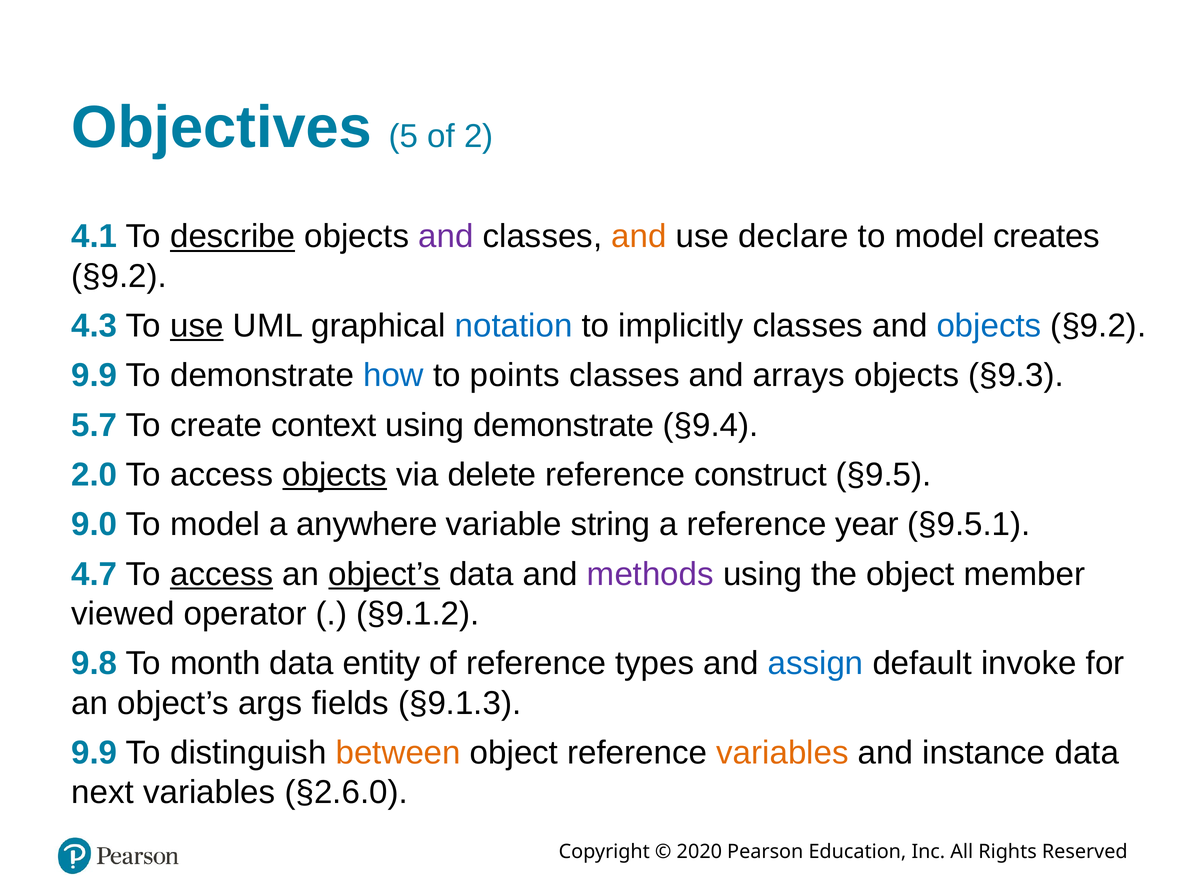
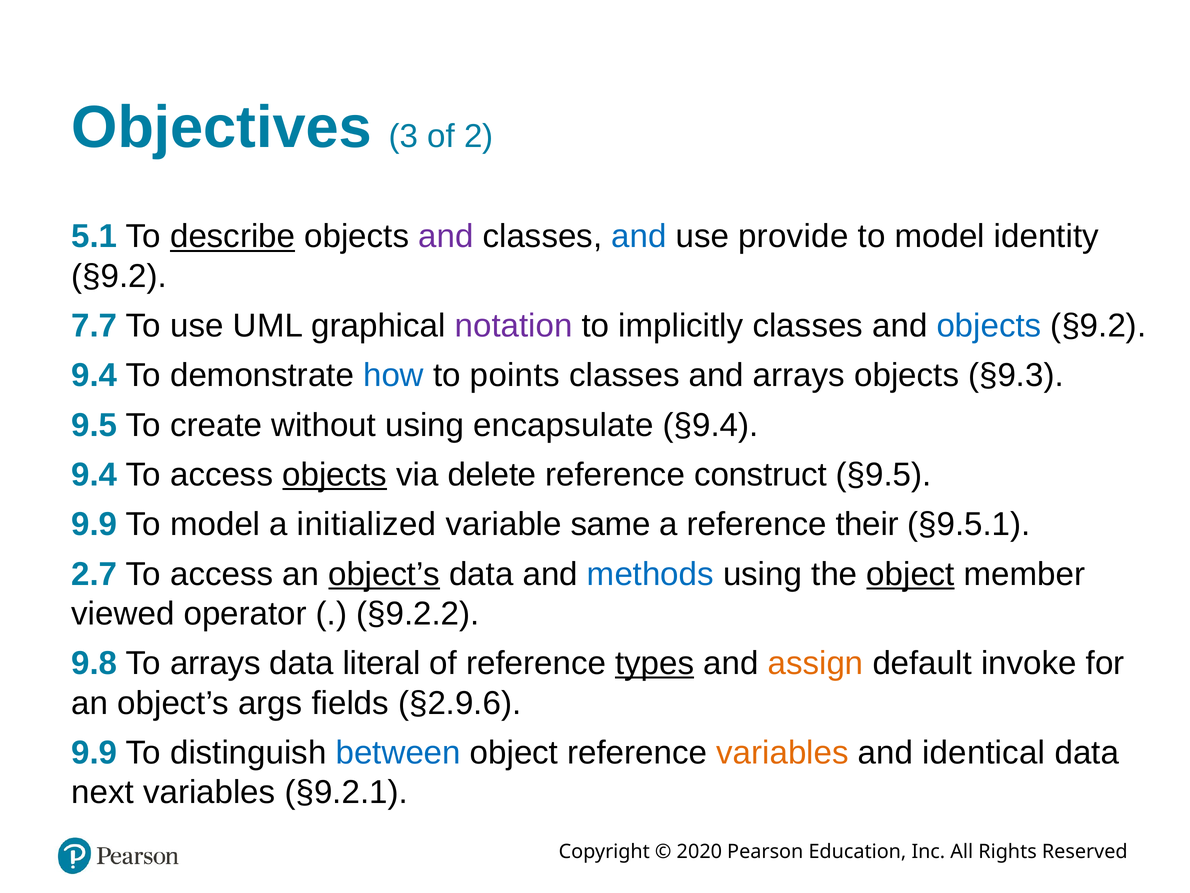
5: 5 -> 3 (403, 136)
4.1: 4.1 -> 5.1 (94, 236)
and colour: orange -> blue (639, 236)
declare: declare -> provide (793, 236)
creates: creates -> identity (1046, 236)
4.3: 4.3 -> 7.7 (94, 326)
use underline: present -> none (197, 326)
notation colour: blue -> purple (514, 326)
9.9: 9.9 -> 9.4 (94, 375)
5.7: 5.7 -> 9.5 (94, 425)
context: context -> without (324, 425)
using demonstrate: demonstrate -> encapsulate (563, 425)
2.0: 2.0 -> 9.4 (94, 475)
9.0: 9.0 -> 9.9 (94, 524)
anywhere: anywhere -> initialized (367, 524)
string: string -> same (611, 524)
year: year -> their (867, 524)
4.7: 4.7 -> 2.7 (94, 574)
access underline: present -> none (222, 574)
methods colour: purple -> blue (650, 574)
object underline: none -> present (911, 574)
§9.1.2: §9.1.2 -> §9.2.2 (418, 613)
To month: month -> arrays (215, 663)
entity: entity -> literal (382, 663)
types underline: none -> present (655, 663)
assign colour: blue -> orange (816, 663)
§9.1.3: §9.1.3 -> §2.9.6 (460, 703)
between colour: orange -> blue (398, 752)
instance: instance -> identical (984, 752)
§2.6.0: §2.6.0 -> §9.2.1 (346, 792)
